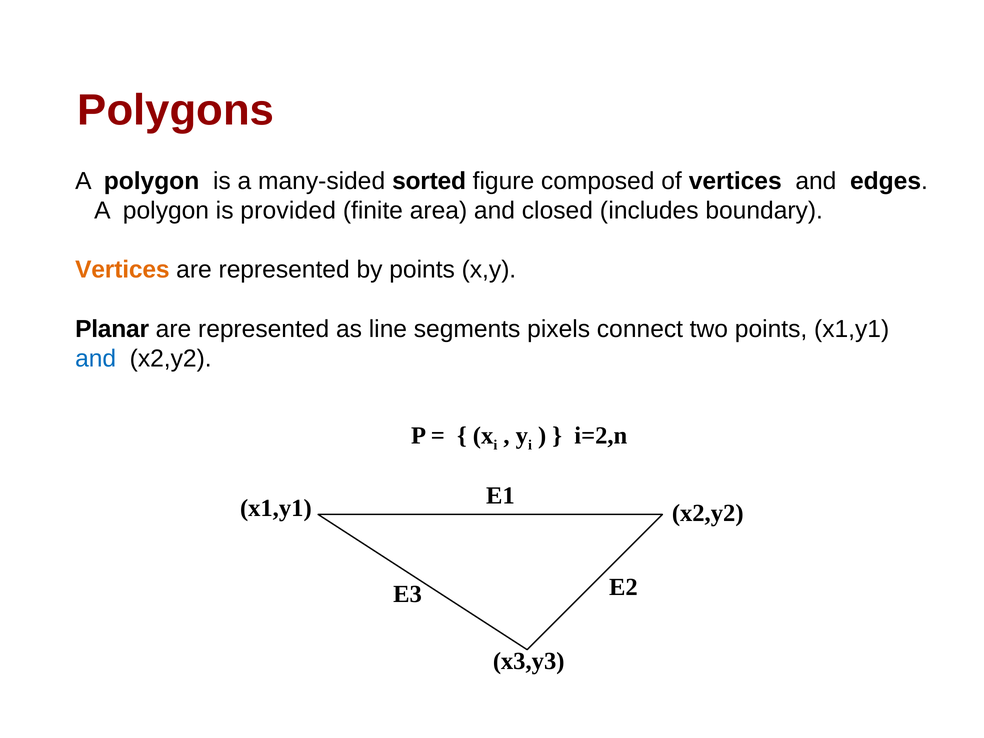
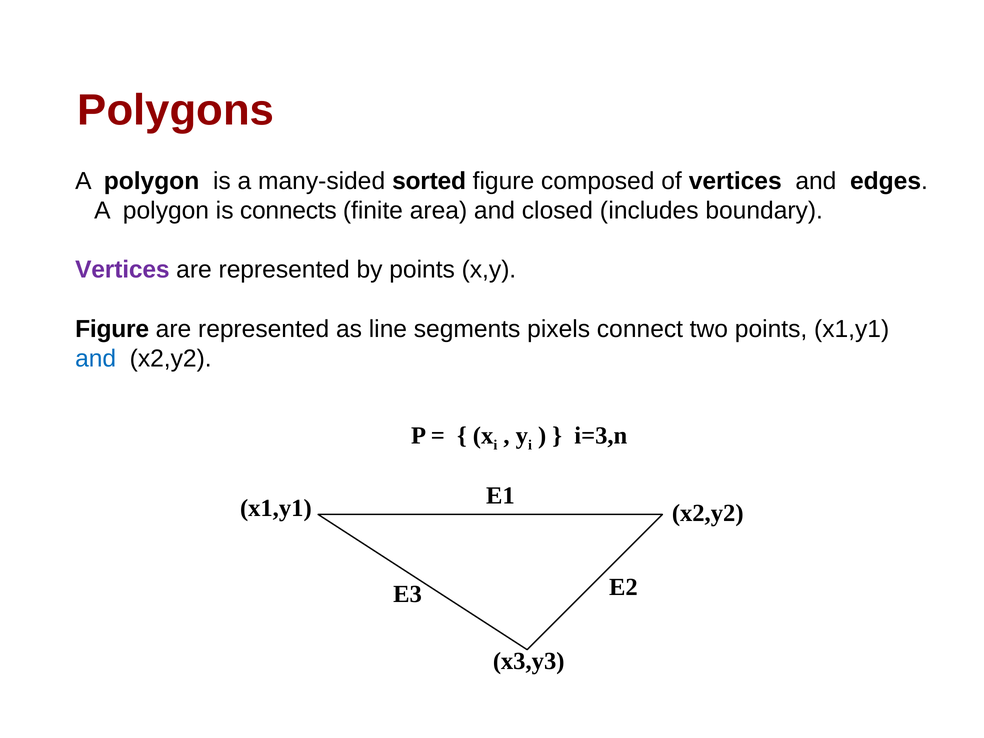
provided: provided -> connects (288, 211)
Vertices colour: orange -> purple (122, 270)
Planar: Planar -> Figure (112, 329)
i=2,n: i=2,n -> i=3,n (601, 435)
